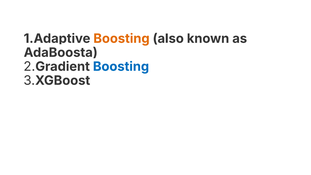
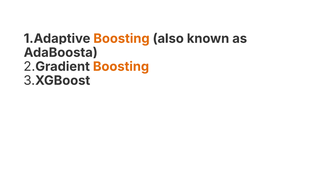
Boosting colour: blue -> orange (121, 67)
